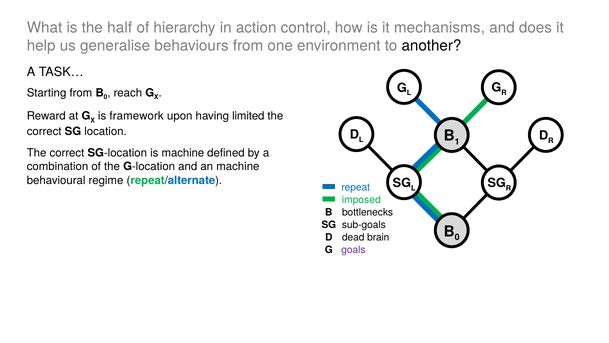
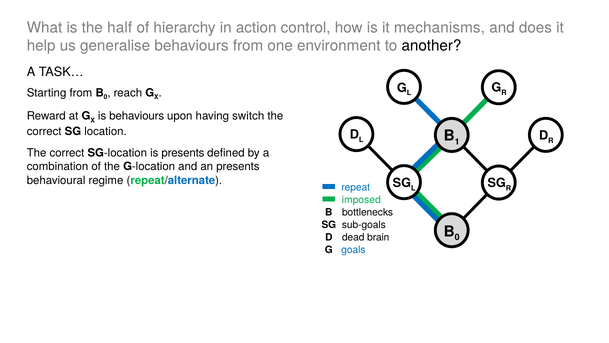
is framework: framework -> behaviours (137, 116)
limited: limited -> switch (248, 116)
is machine: machine -> presents (183, 153)
an machine: machine -> presents (238, 166)
goals colour: purple -> blue (353, 250)
